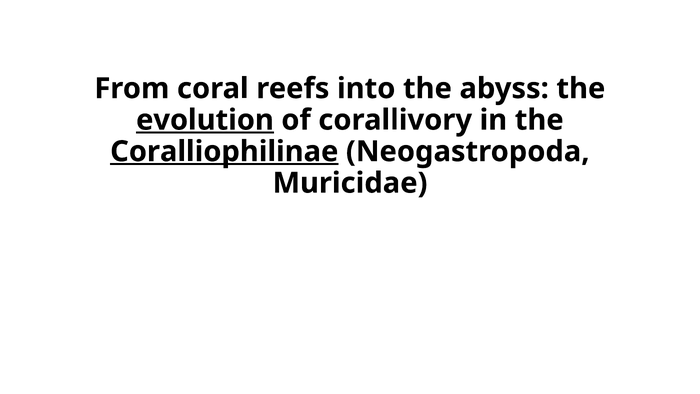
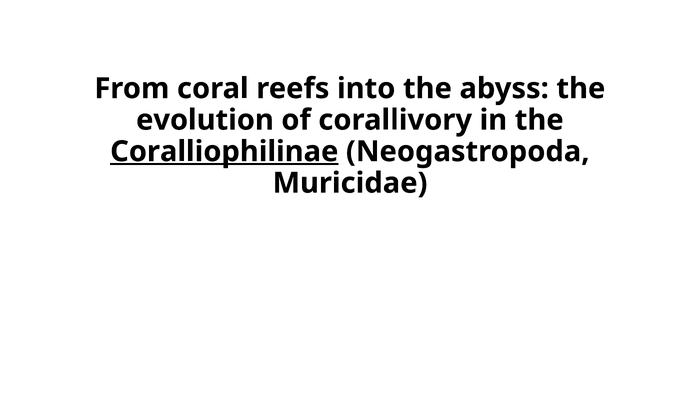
evolution underline: present -> none (205, 120)
